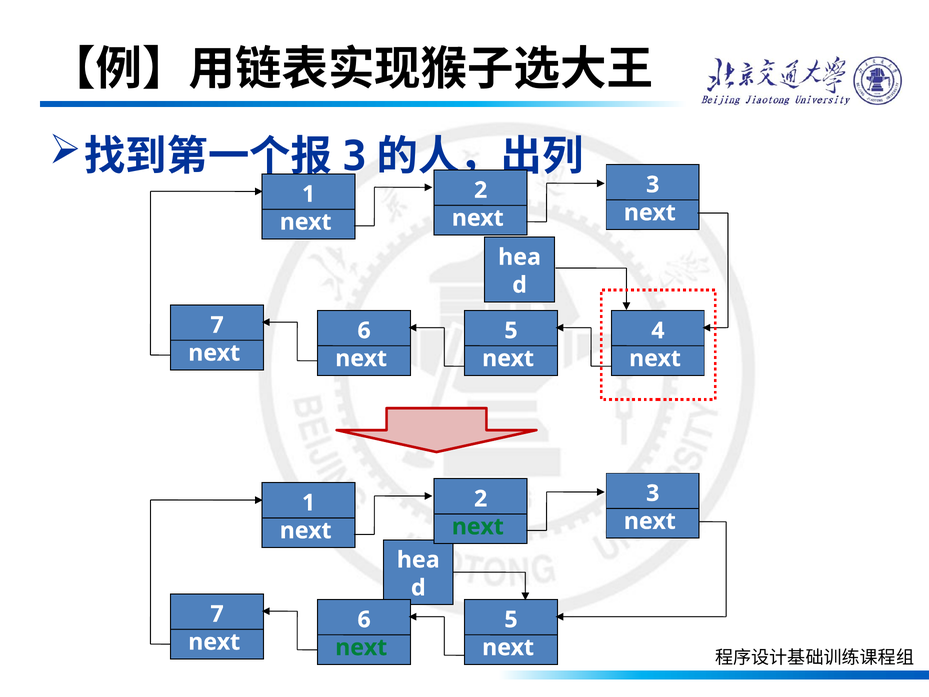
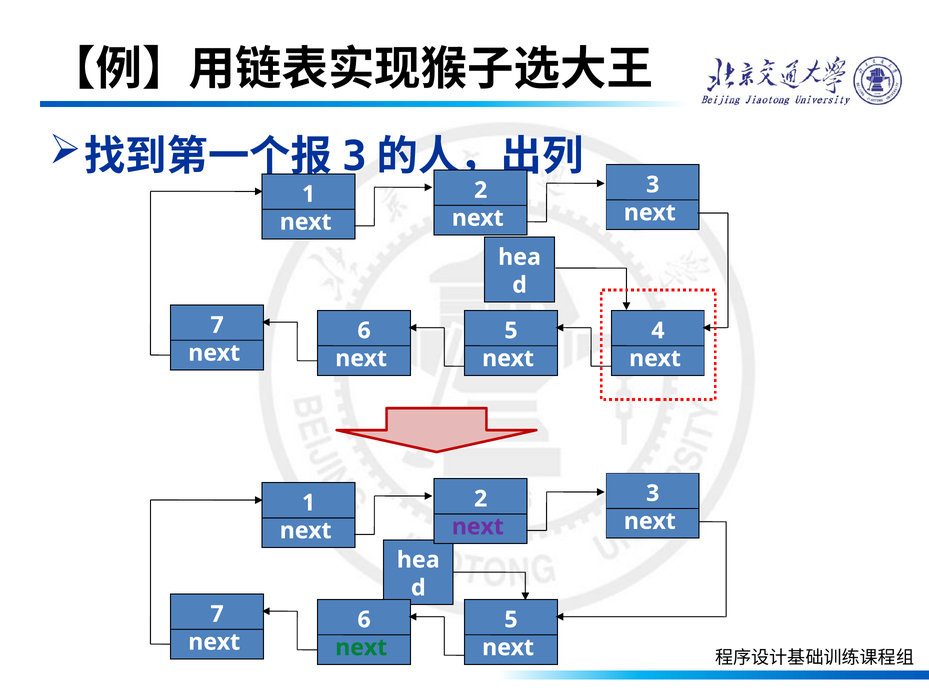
next colour: green -> purple (478, 527)
